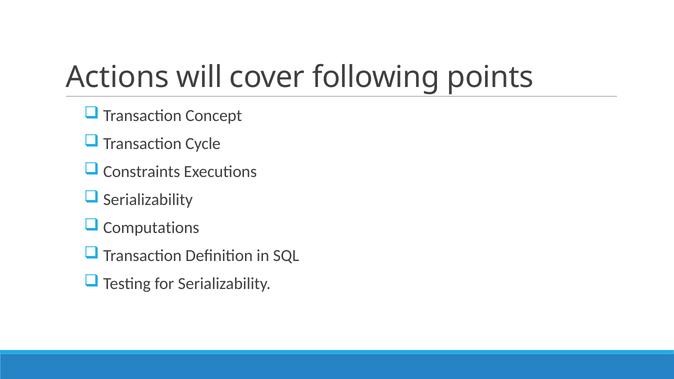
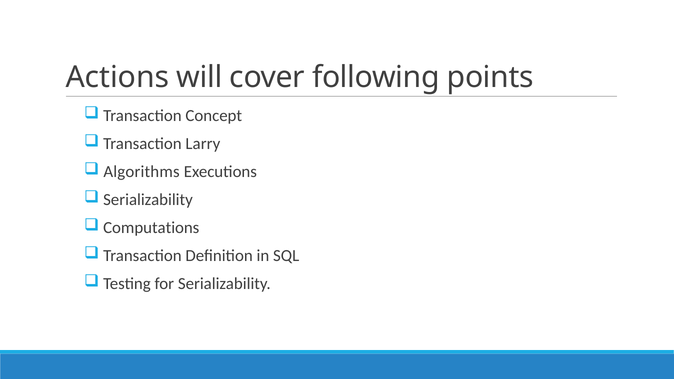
Cycle: Cycle -> Larry (203, 143)
Constraints: Constraints -> Algorithms (142, 172)
